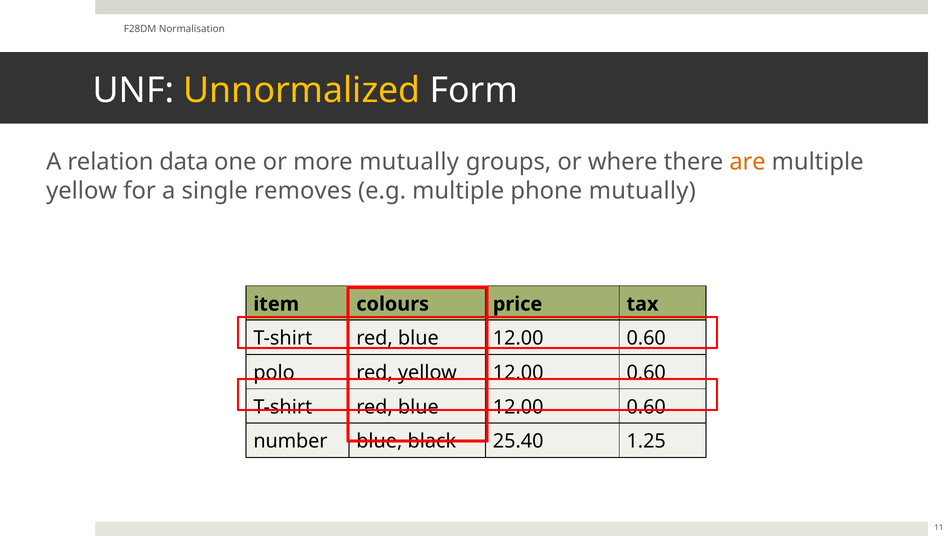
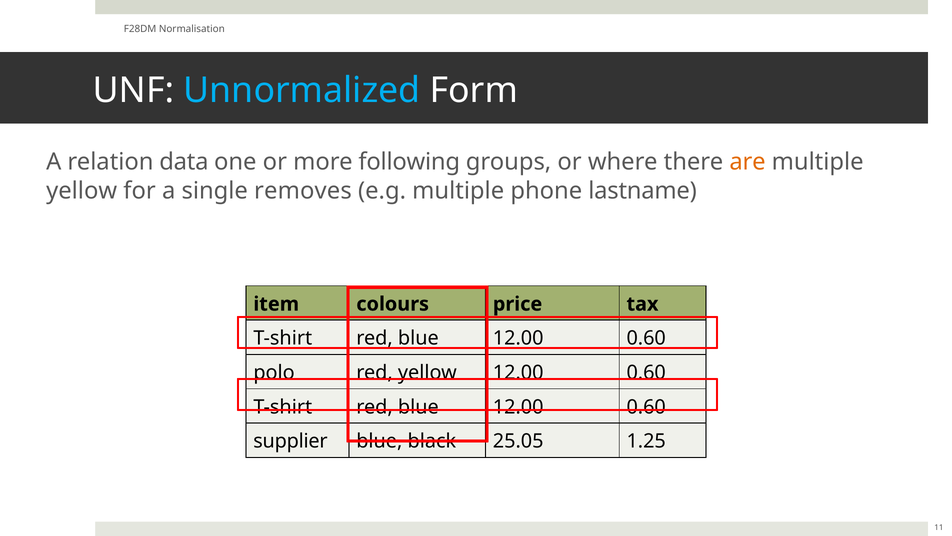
Unnormalized colour: yellow -> light blue (302, 90)
more mutually: mutually -> following (409, 162)
phone mutually: mutually -> lastname (643, 190)
number: number -> supplier (290, 441)
25.40: 25.40 -> 25.05 (518, 441)
